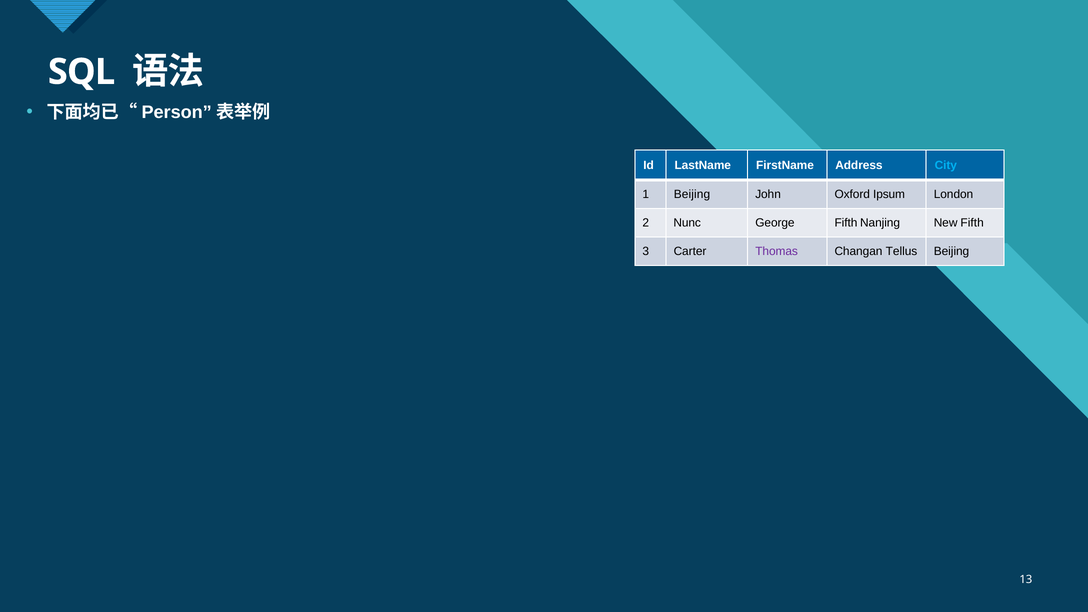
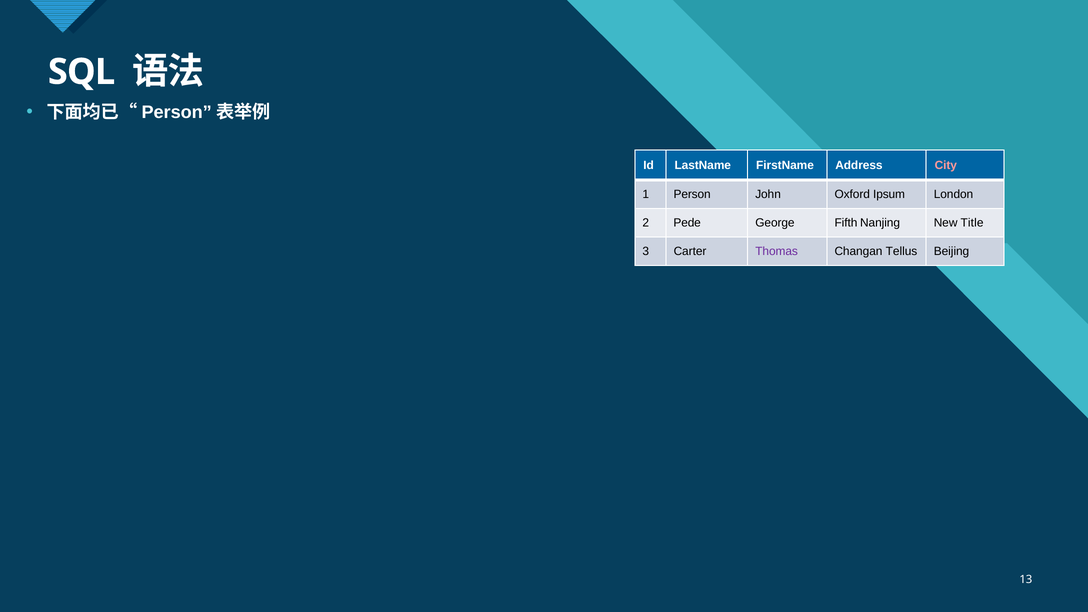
City colour: light blue -> pink (946, 165)
1 Beijing: Beijing -> Person (692, 195)
Nunc: Nunc -> Pede (687, 223)
New Fifth: Fifth -> Title (972, 223)
